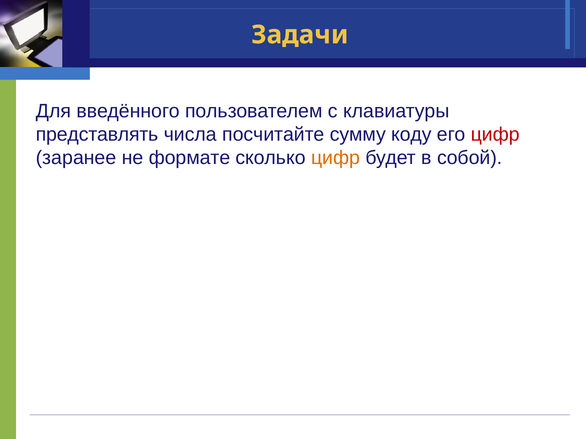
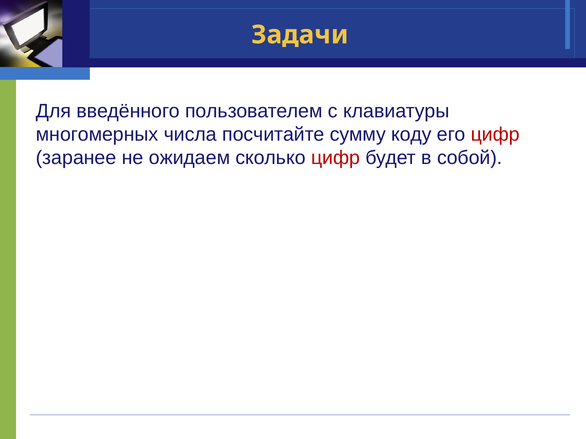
представлять: представлять -> многомерных (97, 135)
формате: формате -> ожидаем (189, 158)
цифр colour: orange -> red (336, 158)
